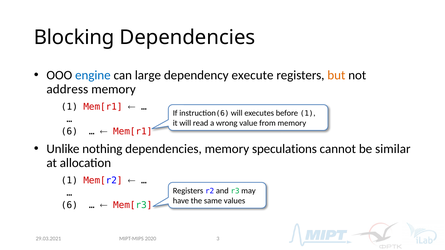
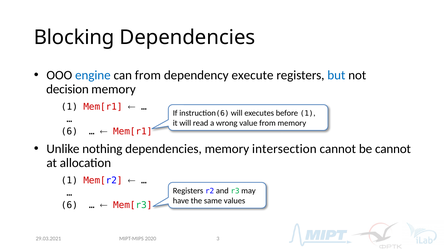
can large: large -> from (148, 75)
but colour: orange -> blue (336, 75)
address: address -> decision (67, 89)
speculations: speculations -> intersection (284, 149)
be similar: similar -> cannot (393, 149)
